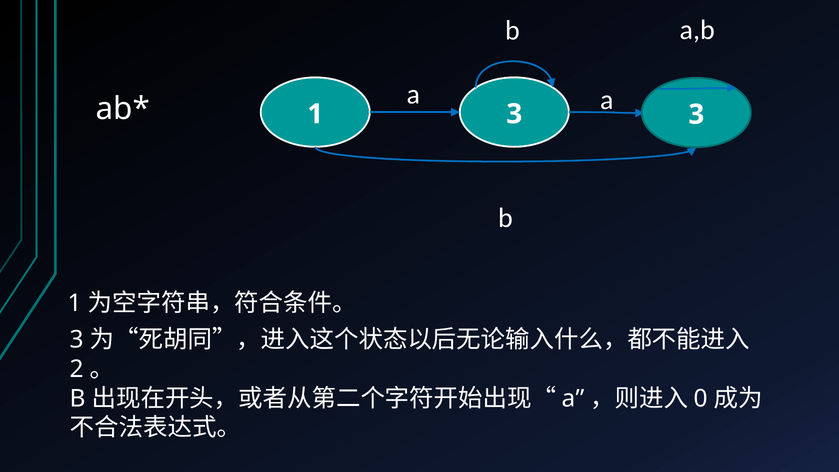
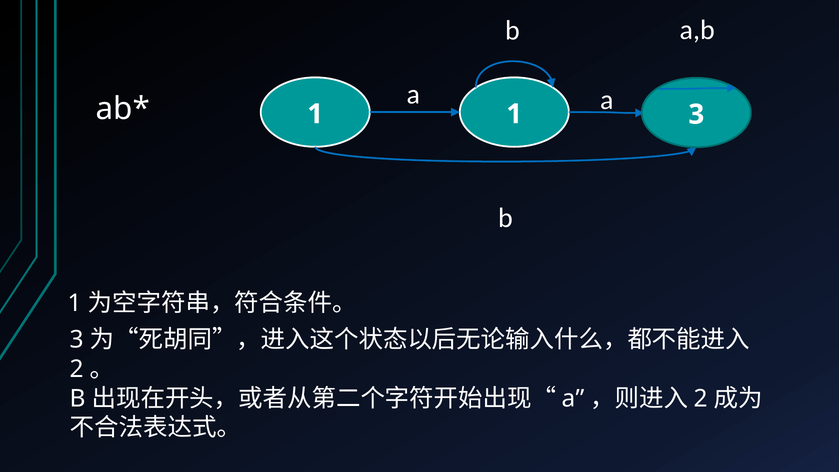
1 3: 3 -> 1 (514, 114)
0: 0 -> 2 (701, 399)
